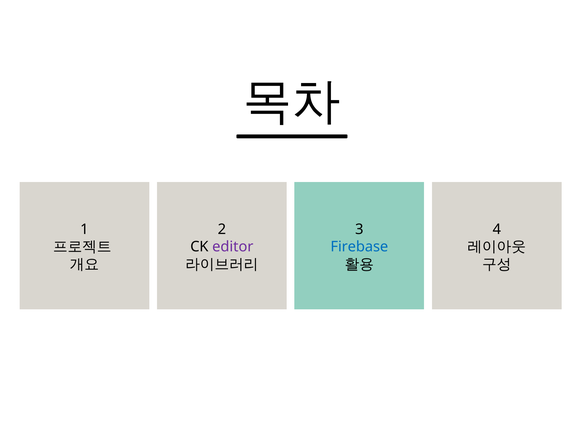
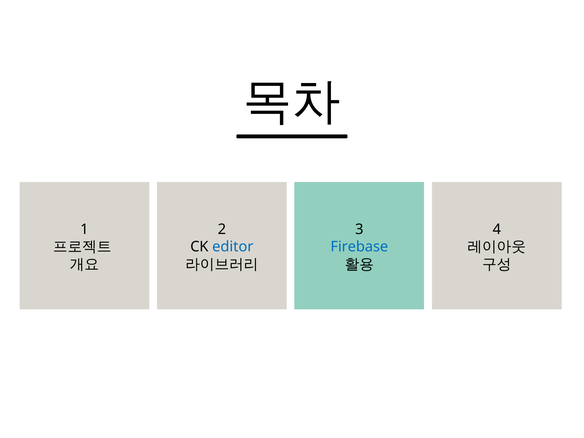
editor colour: purple -> blue (233, 247)
